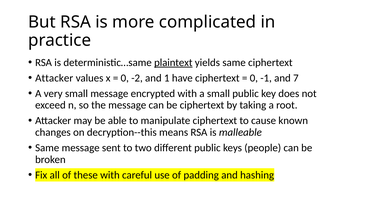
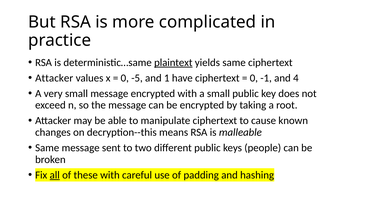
-2: -2 -> -5 (137, 78)
7: 7 -> 4 (296, 78)
be ciphertext: ciphertext -> encrypted (202, 105)
all underline: none -> present (55, 175)
